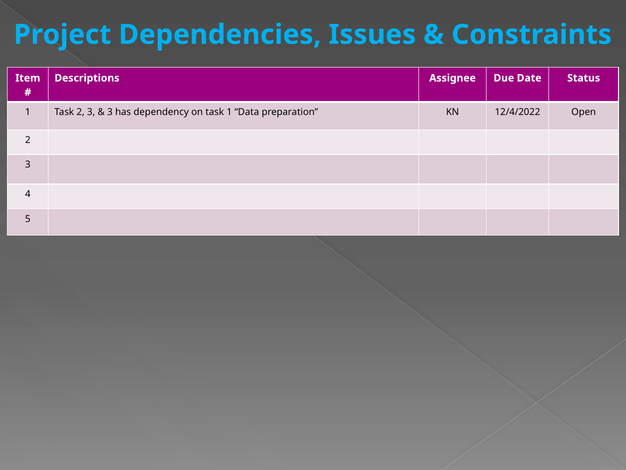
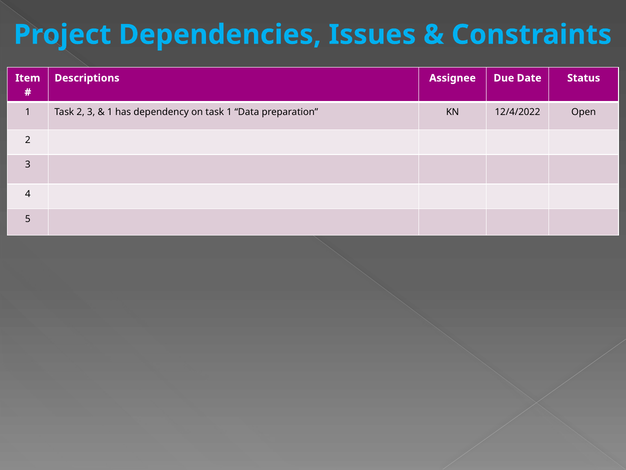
3: 3 -> 1 (110, 112)
